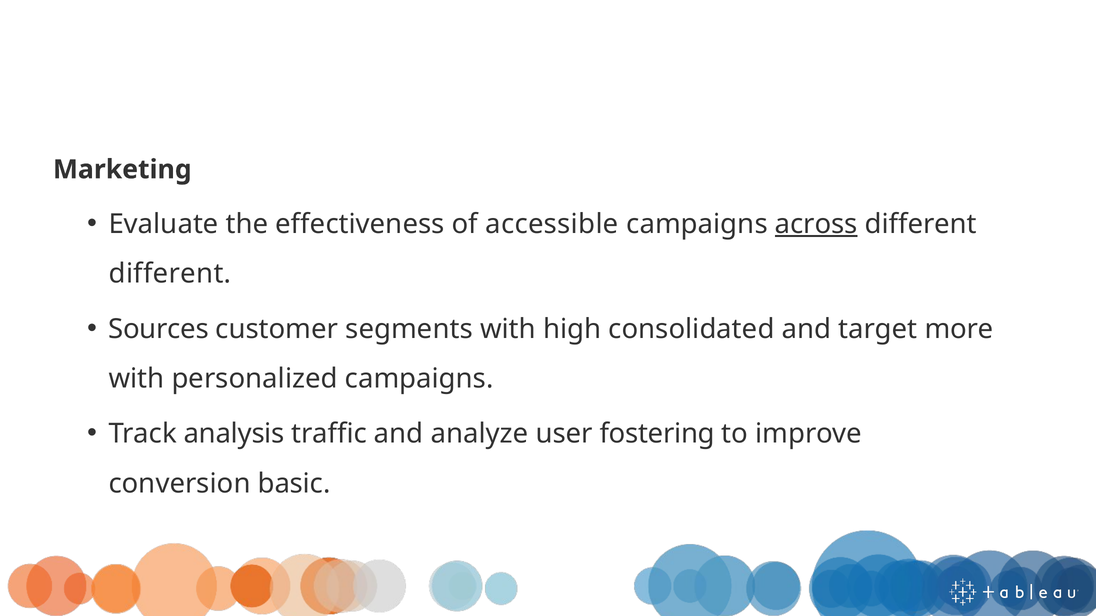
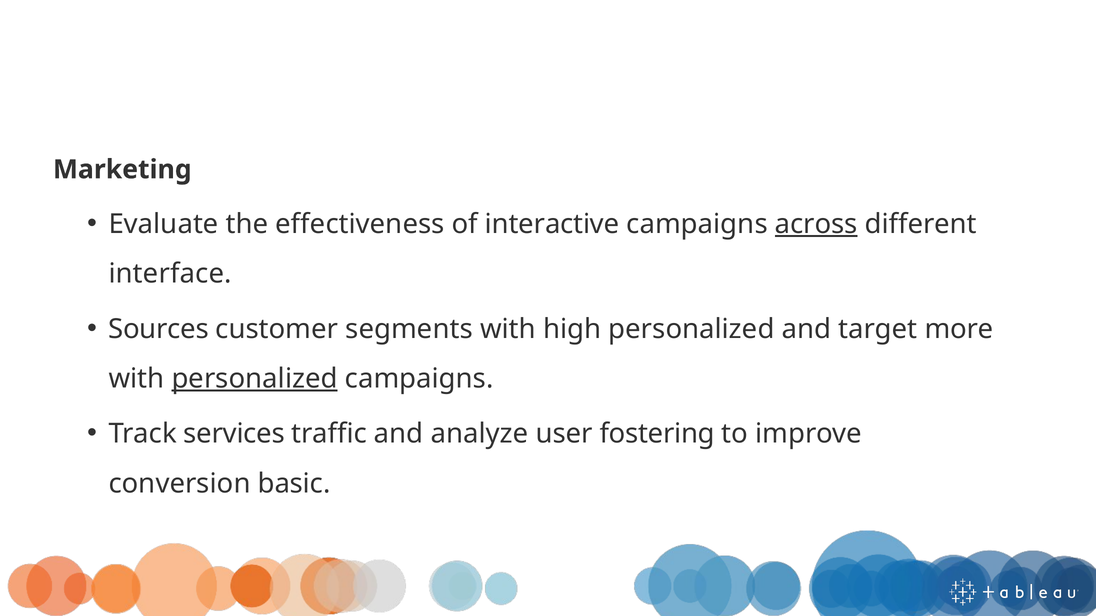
accessible: accessible -> interactive (552, 224)
different: different -> interface (170, 274)
high consolidated: consolidated -> personalized (691, 329)
personalized underline: none -> present (255, 379)
analysis: analysis -> services (234, 434)
